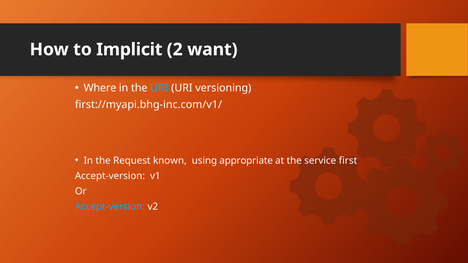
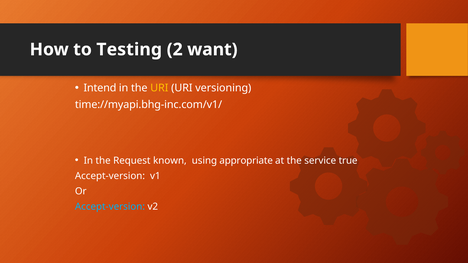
Implicit: Implicit -> Testing (129, 50)
Where: Where -> Intend (100, 88)
URI colour: light blue -> yellow (159, 88)
first://myapi.bhg-inc.com/v1/: first://myapi.bhg-inc.com/v1/ -> time://myapi.bhg-inc.com/v1/ (149, 105)
first: first -> true (348, 161)
